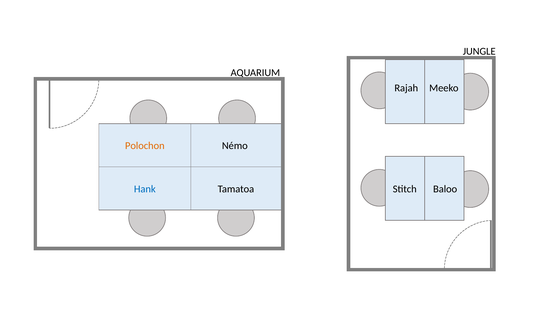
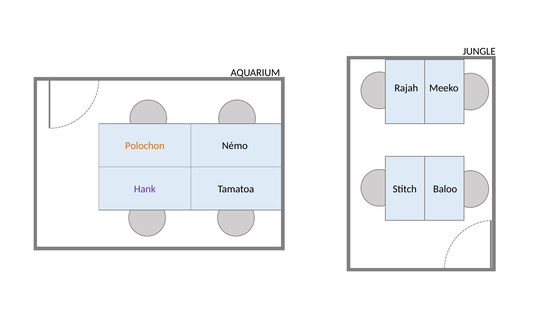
Hank colour: blue -> purple (145, 189)
